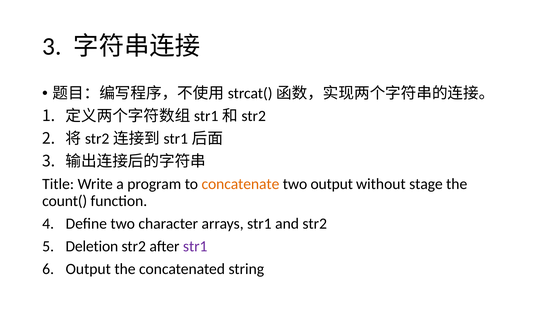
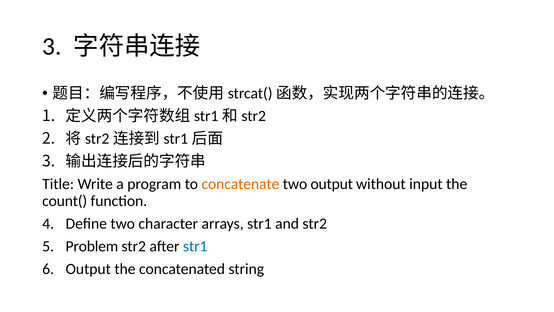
stage: stage -> input (426, 184)
Deletion: Deletion -> Problem (92, 246)
str1 colour: purple -> blue (195, 246)
